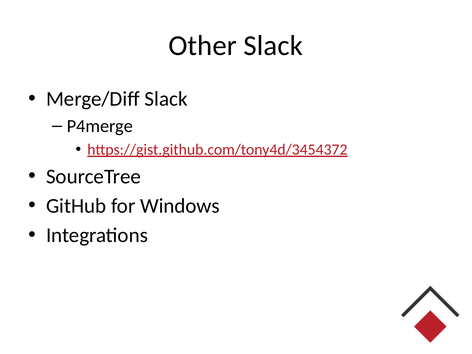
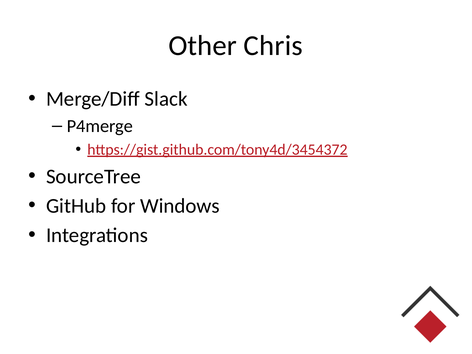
Other Slack: Slack -> Chris (273, 46)
